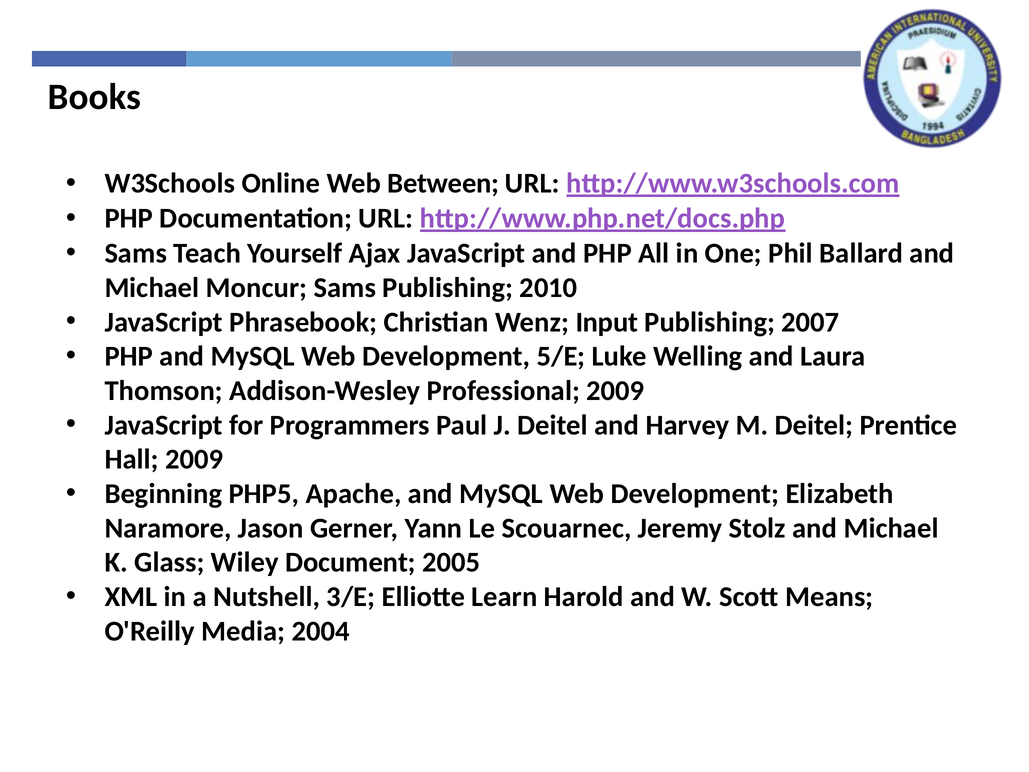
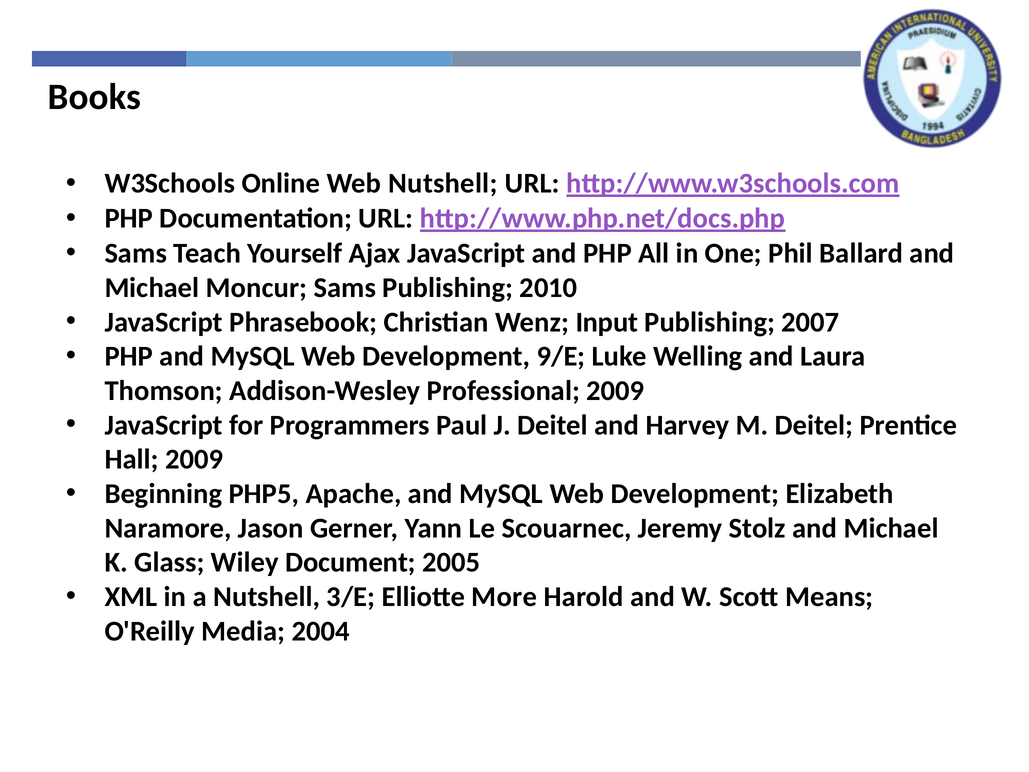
Web Between: Between -> Nutshell (443, 183)
5/E: 5/E -> 9/E (561, 356)
Learn: Learn -> More (504, 597)
